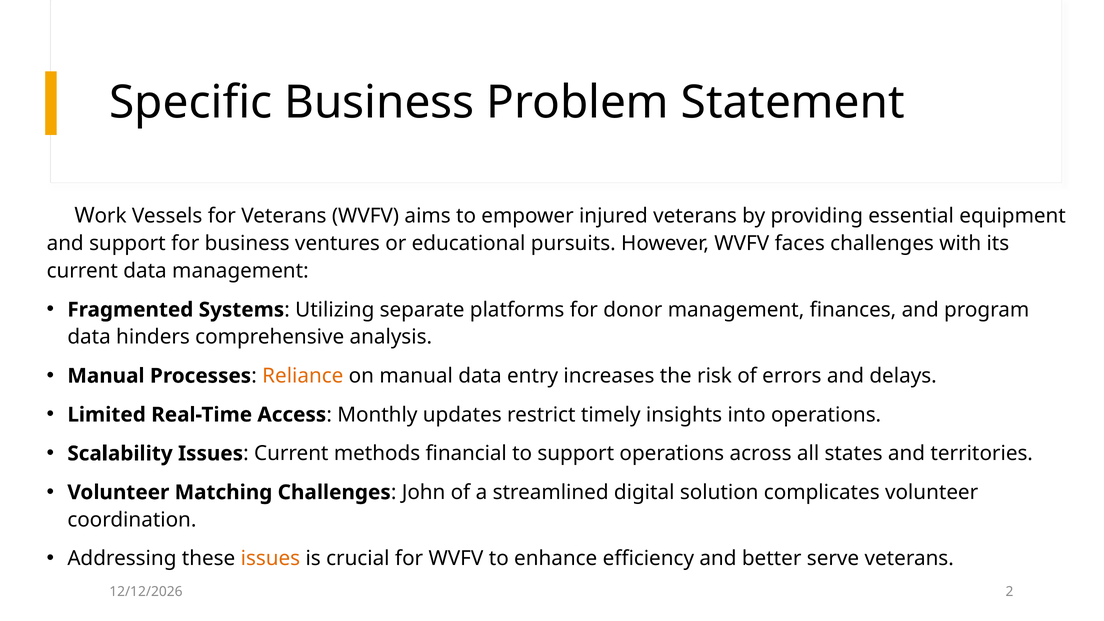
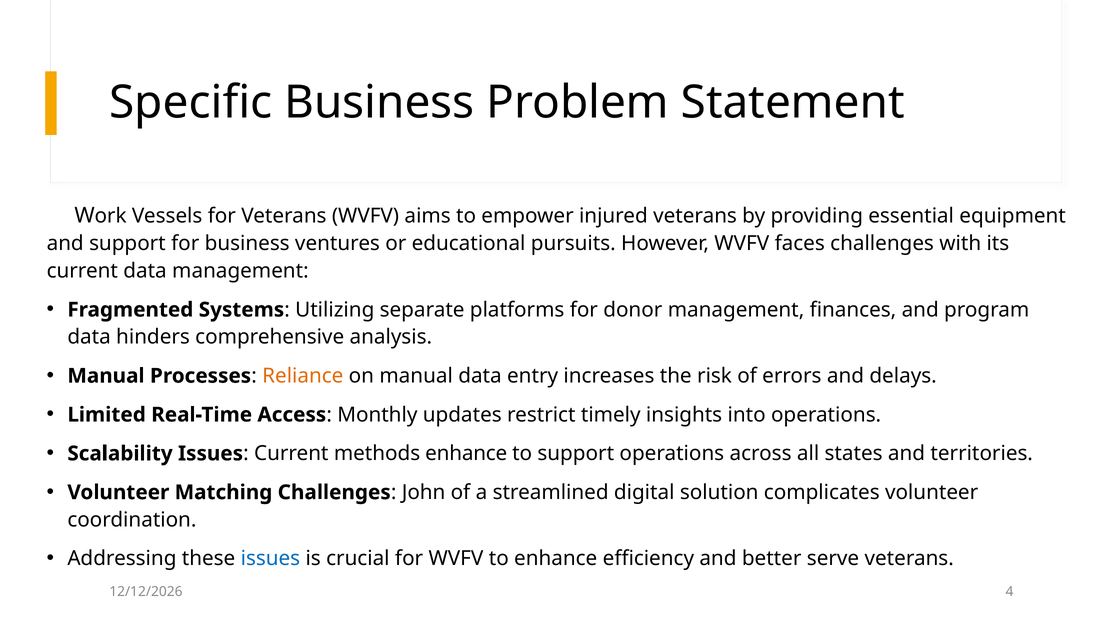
methods financial: financial -> enhance (466, 454)
issues colour: orange -> blue (270, 559)
2: 2 -> 4 (1010, 592)
